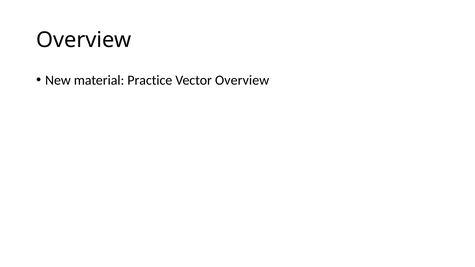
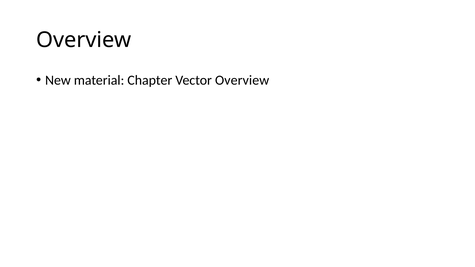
Practice: Practice -> Chapter (150, 80)
